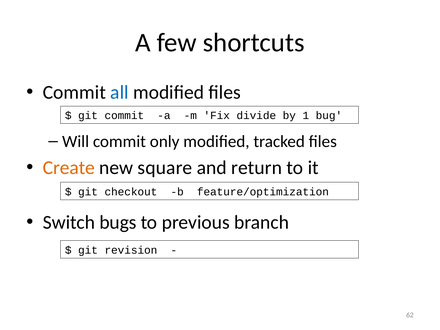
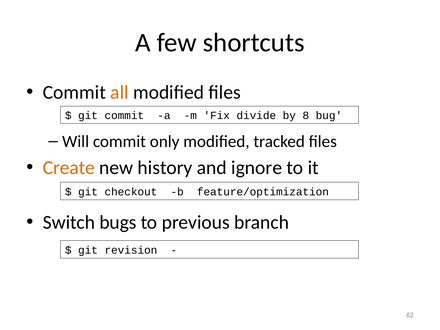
all colour: blue -> orange (119, 92)
1: 1 -> 8 (306, 116)
square: square -> history (165, 168)
return: return -> ignore (257, 168)
